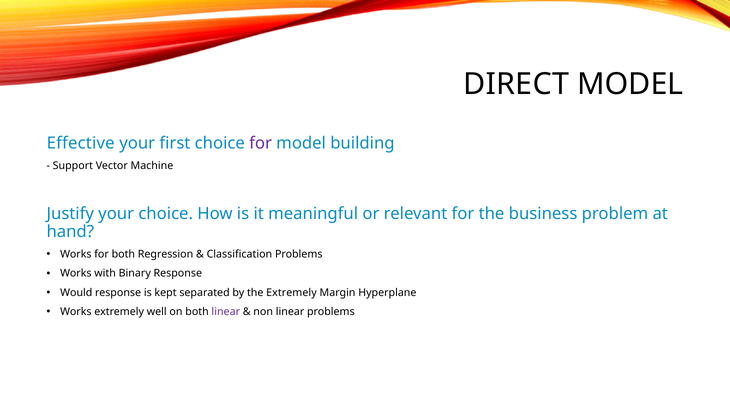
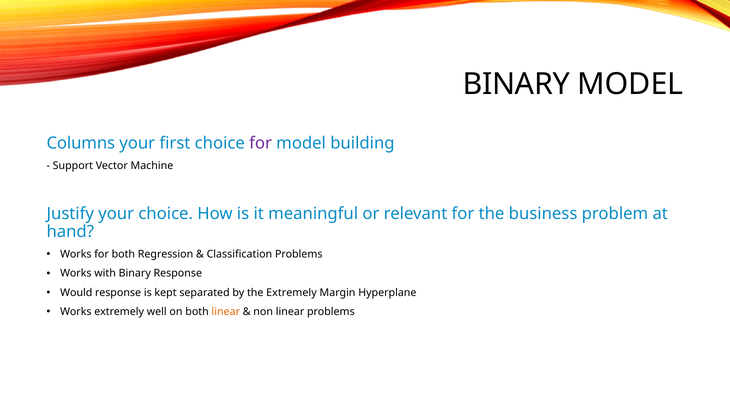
DIRECT: DIRECT -> BINARY (516, 84)
Effective: Effective -> Columns (81, 143)
linear colour: purple -> orange (226, 311)
